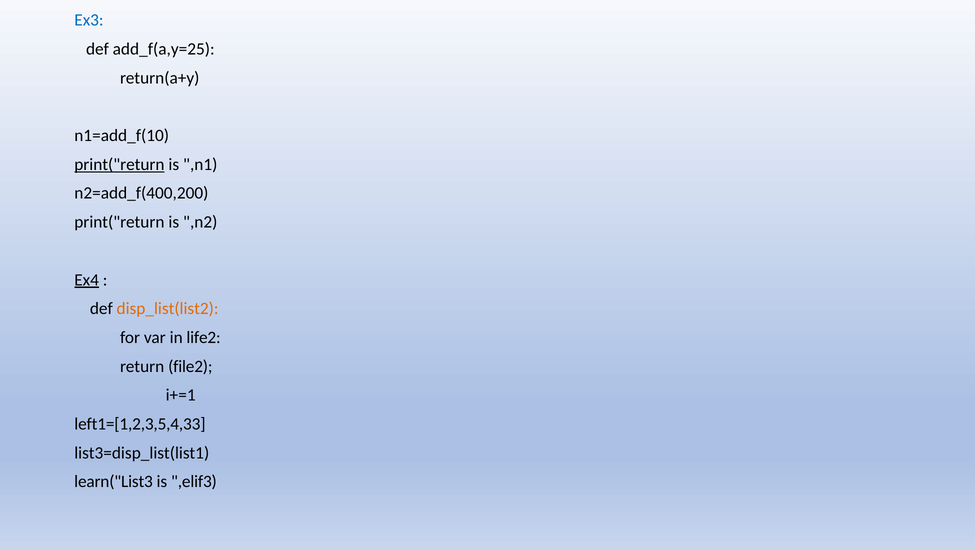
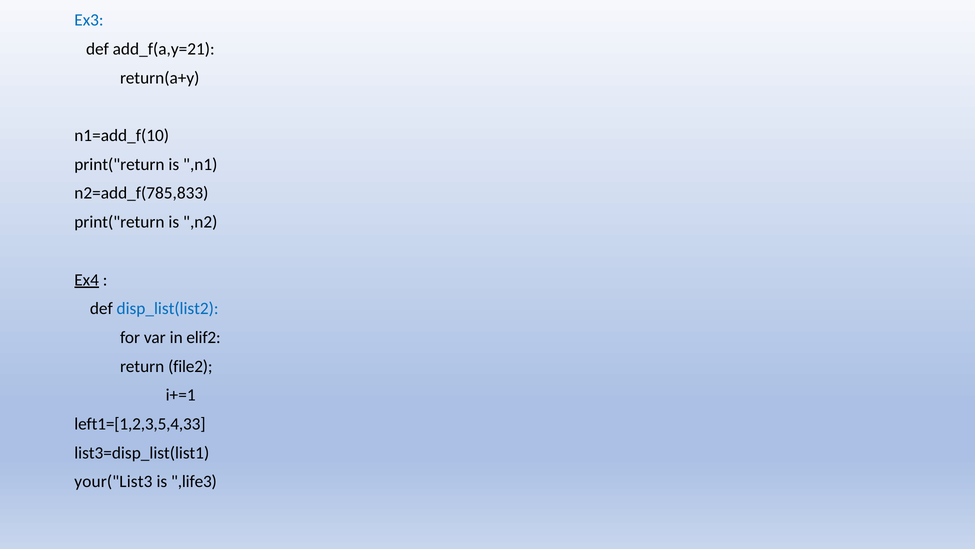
add_f(a,y=25: add_f(a,y=25 -> add_f(a,y=21 (164, 49)
print("return underline: present -> none (119, 164)
n2=add_f(400,200: n2=add_f(400,200 -> n2=add_f(785,833 (141, 193)
disp_list(list2 colour: orange -> blue (168, 308)
life2: life2 -> elif2 (204, 337)
learn("List3: learn("List3 -> your("List3 (113, 481)
,elif3: ,elif3 -> ,life3 (194, 481)
